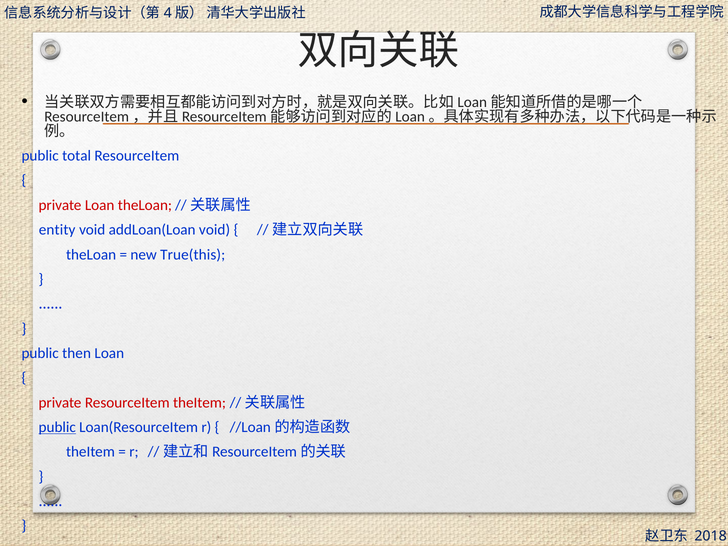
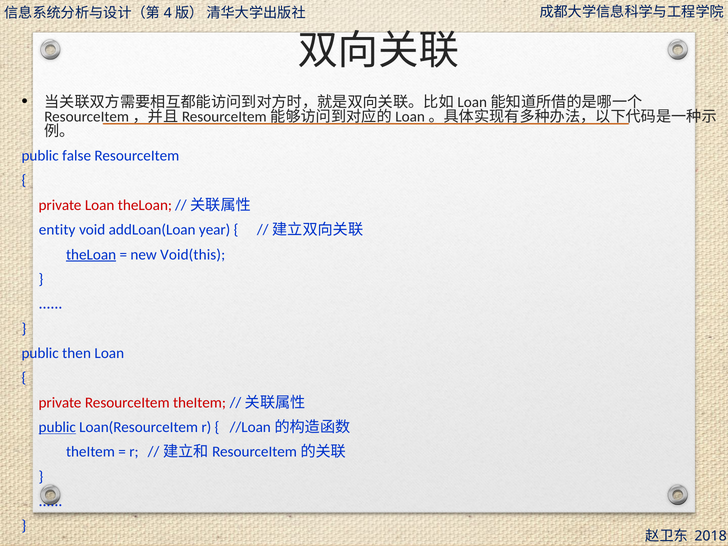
total: total -> false (77, 156)
addLoan(Loan void: void -> year (215, 230)
theLoan underline: none -> present (91, 255)
True(this: True(this -> Void(this (193, 255)
